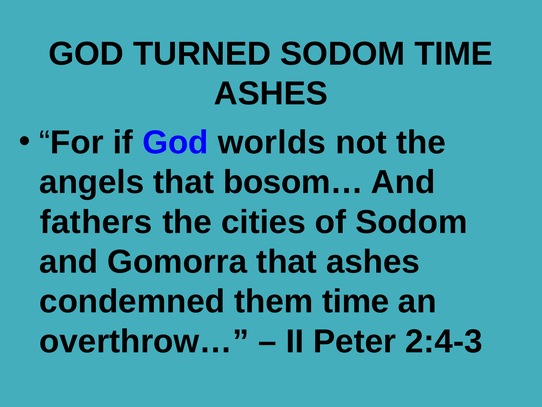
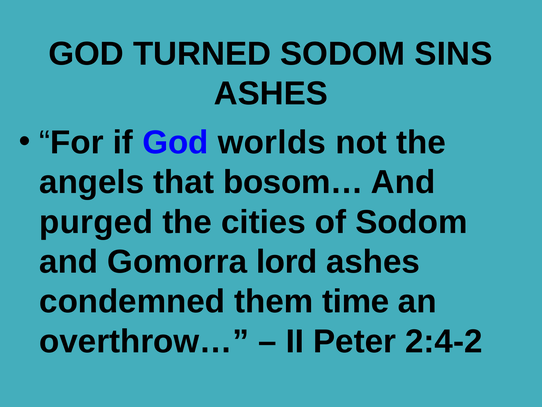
SODOM TIME: TIME -> SINS (454, 54)
fathers: fathers -> purged (96, 222)
Gomorra that: that -> lord (287, 262)
2:4-3: 2:4-3 -> 2:4-2 (444, 341)
